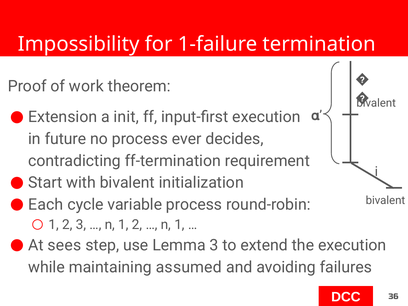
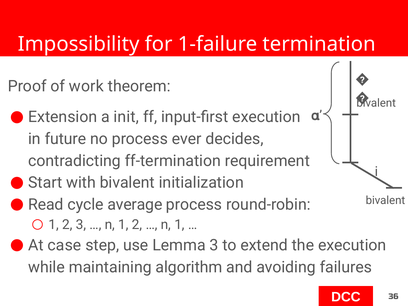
Each: Each -> Read (46, 205)
variable: variable -> average (135, 205)
sees: sees -> case (64, 245)
assumed: assumed -> algorithm (189, 267)
